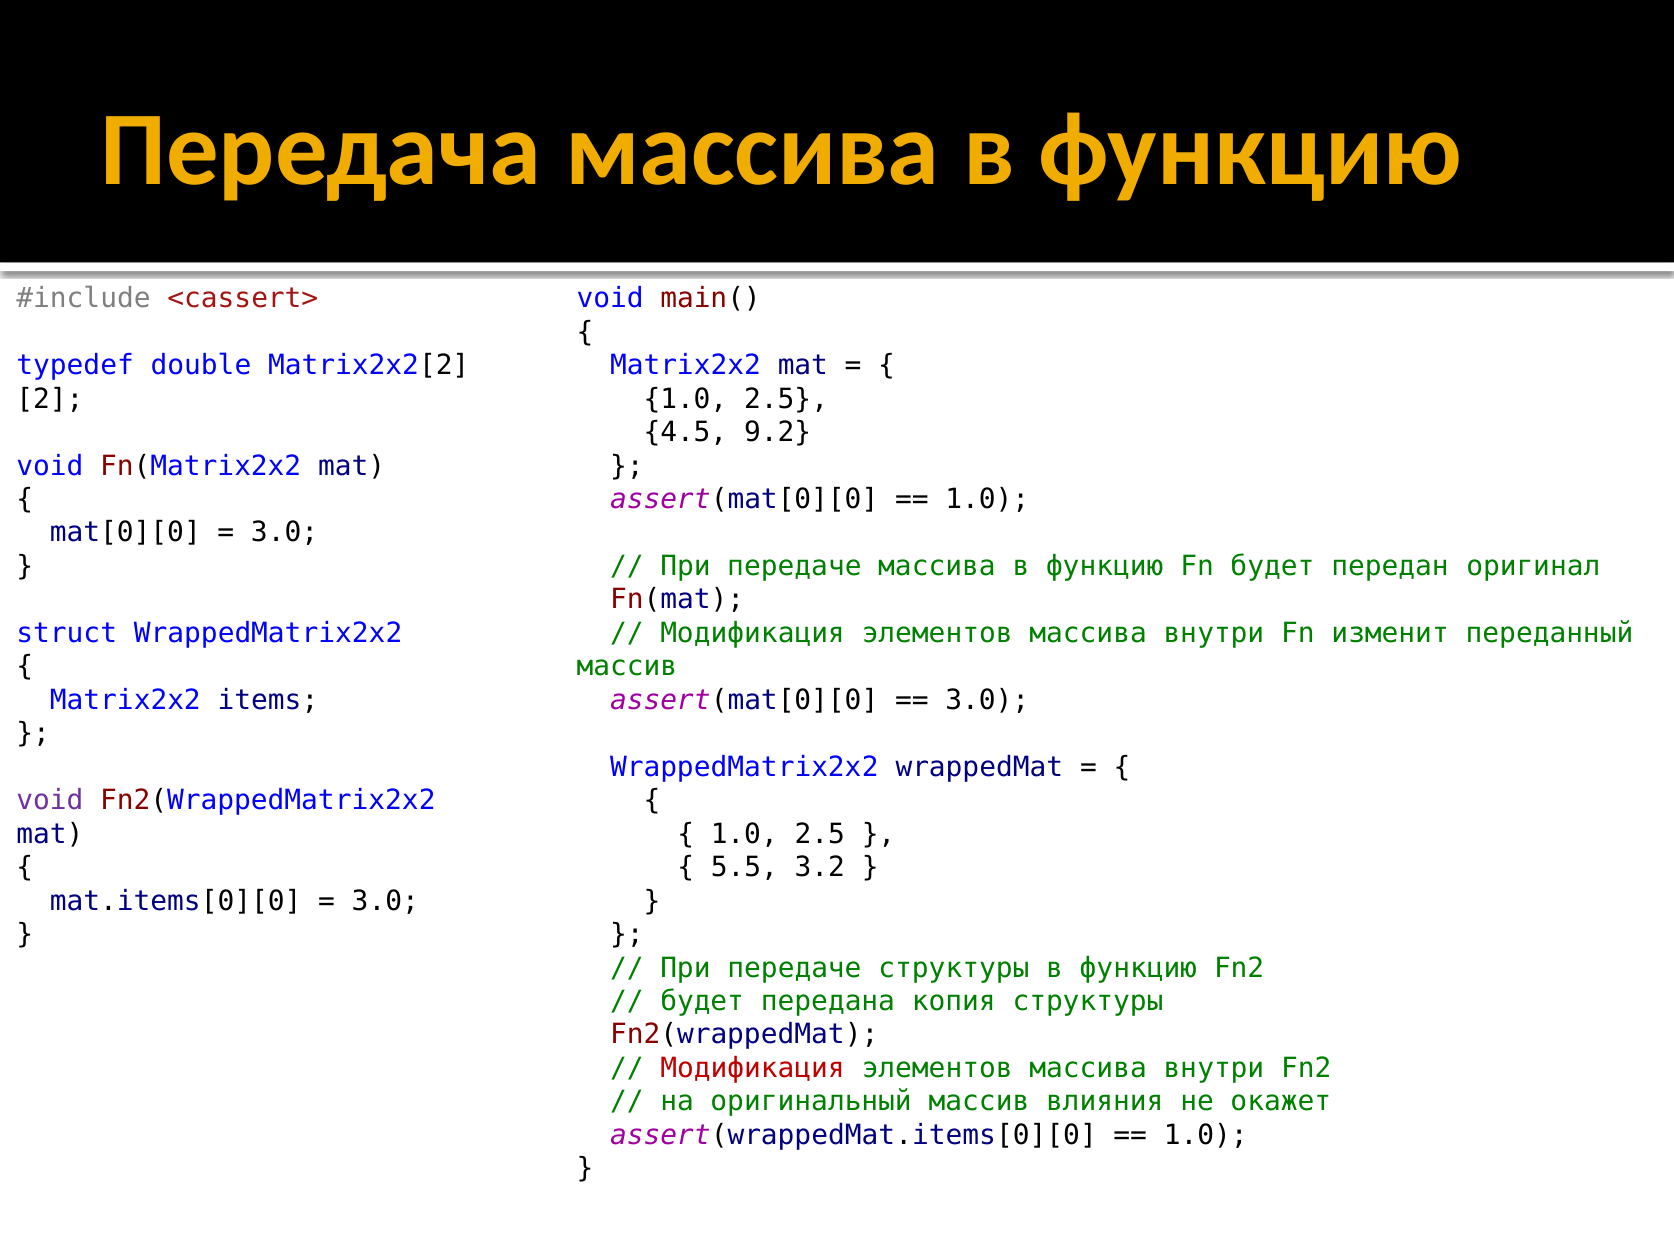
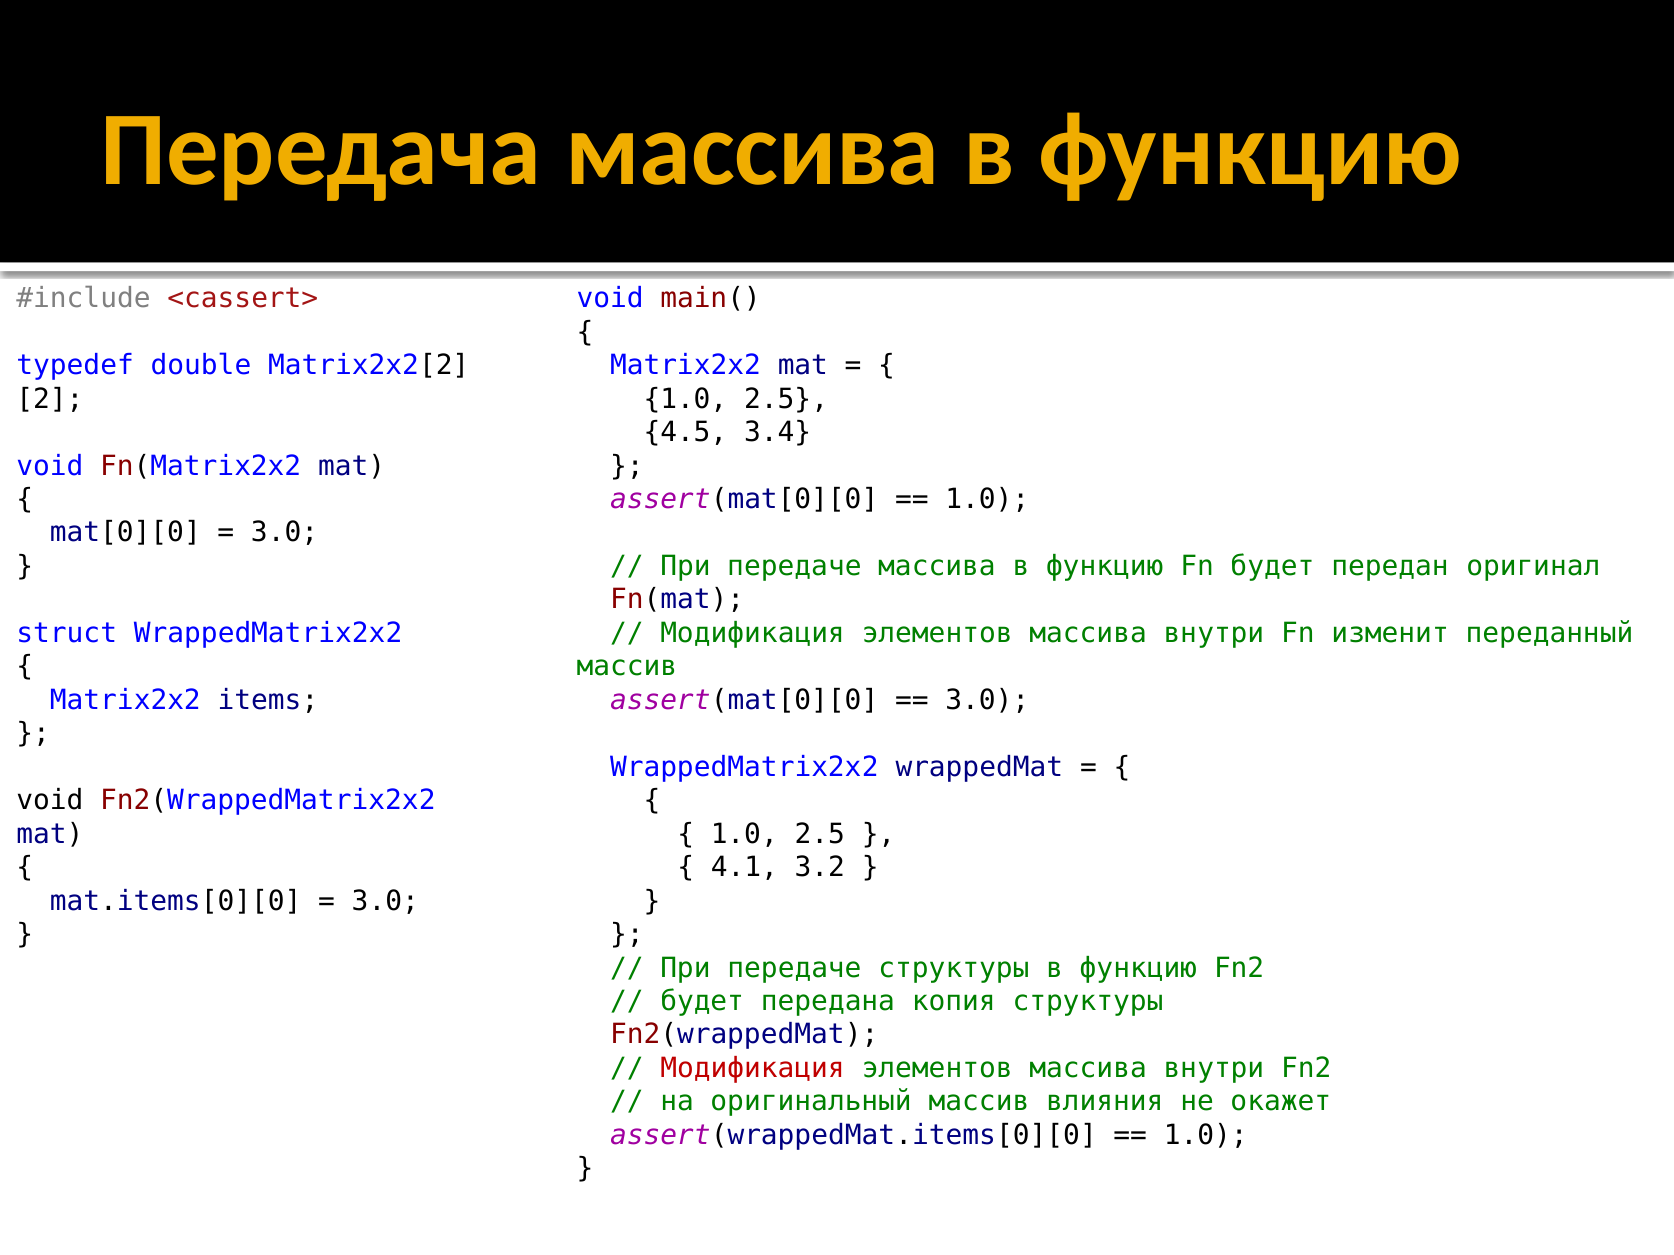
9.2: 9.2 -> 3.4 (778, 433)
void colour: purple -> black (50, 801)
5.5: 5.5 -> 4.1 (744, 868)
